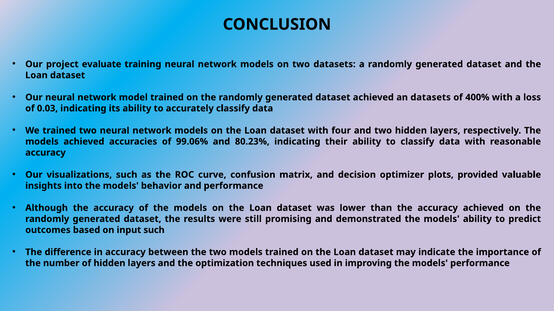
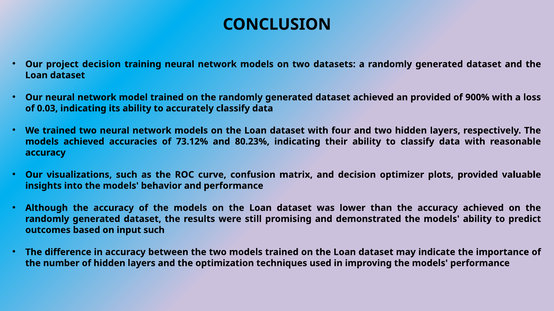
project evaluate: evaluate -> decision (101, 64)
an datasets: datasets -> provided (431, 98)
400%: 400% -> 900% (477, 98)
99.06%: 99.06% -> 73.12% (192, 142)
